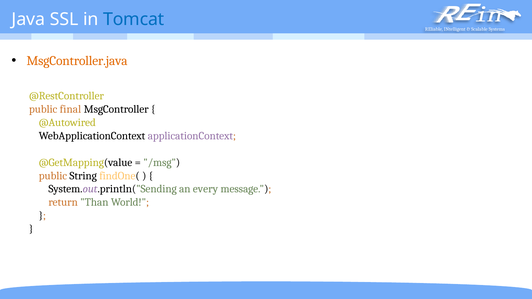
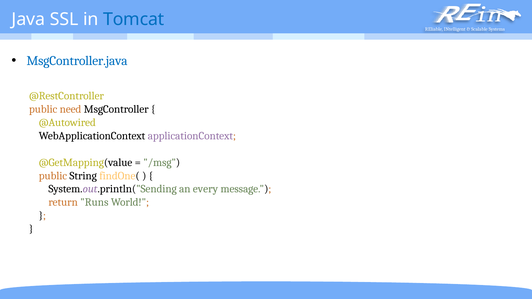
MsgController.java colour: orange -> blue (77, 61)
final: final -> need (71, 109)
Than: Than -> Runs (94, 202)
